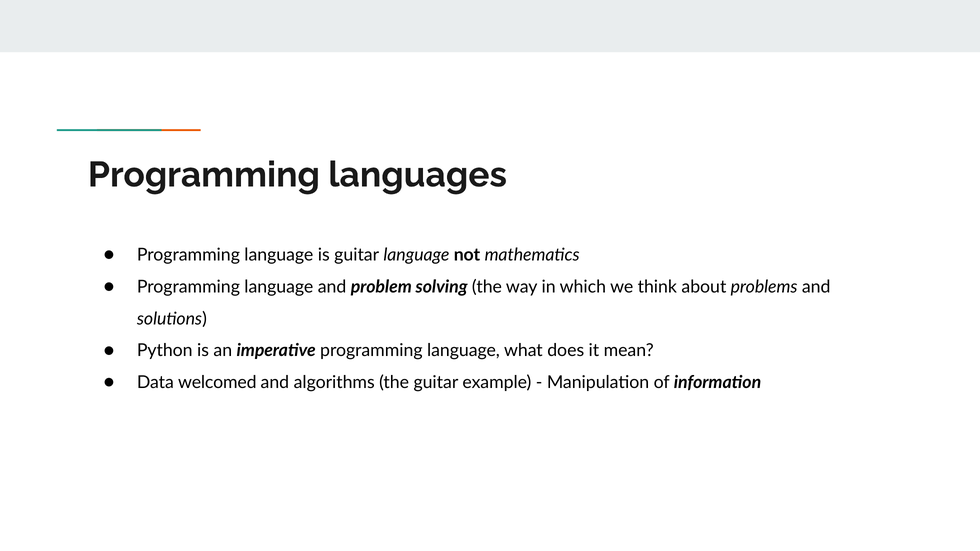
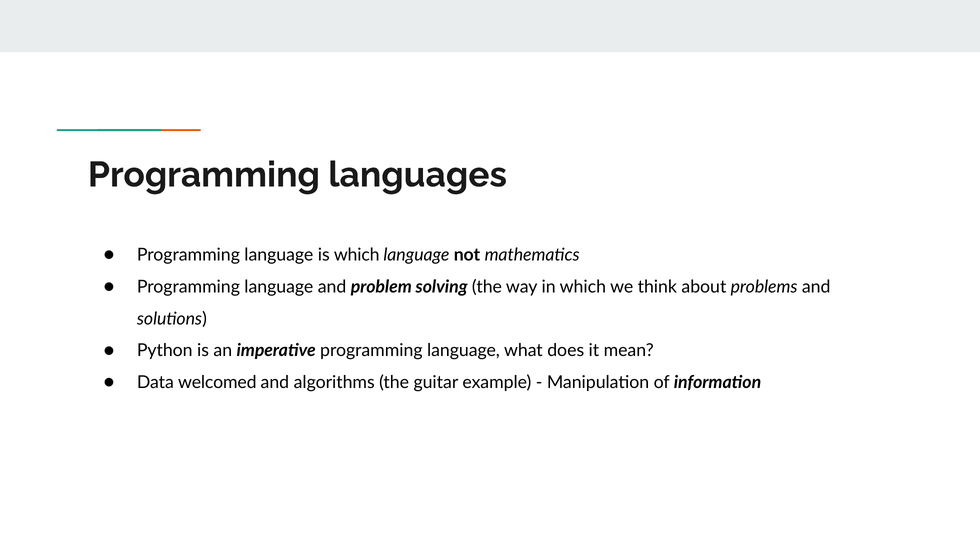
is guitar: guitar -> which (357, 255)
